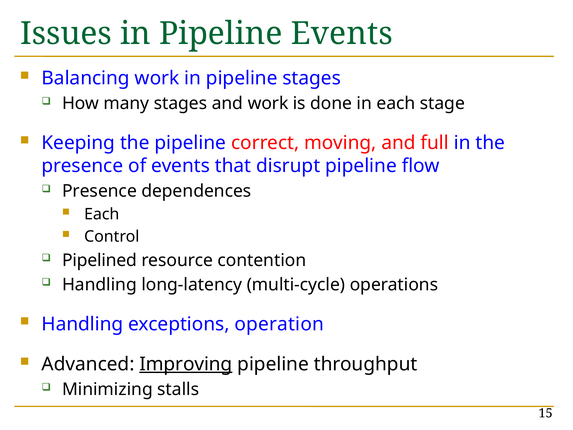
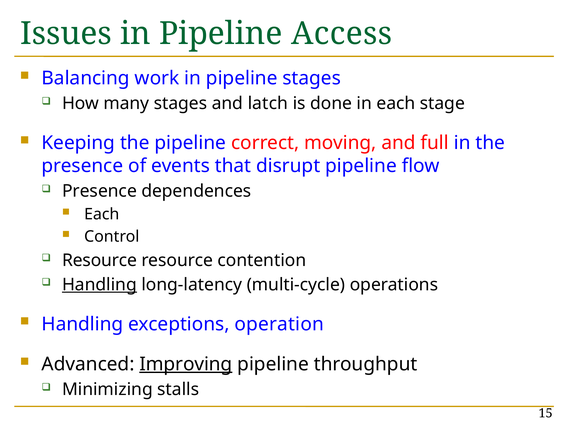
Pipeline Events: Events -> Access (342, 34)
and work: work -> latch (268, 103)
Pipelined: Pipelined -> Resource (100, 260)
Handling underline: none -> present (99, 285)
